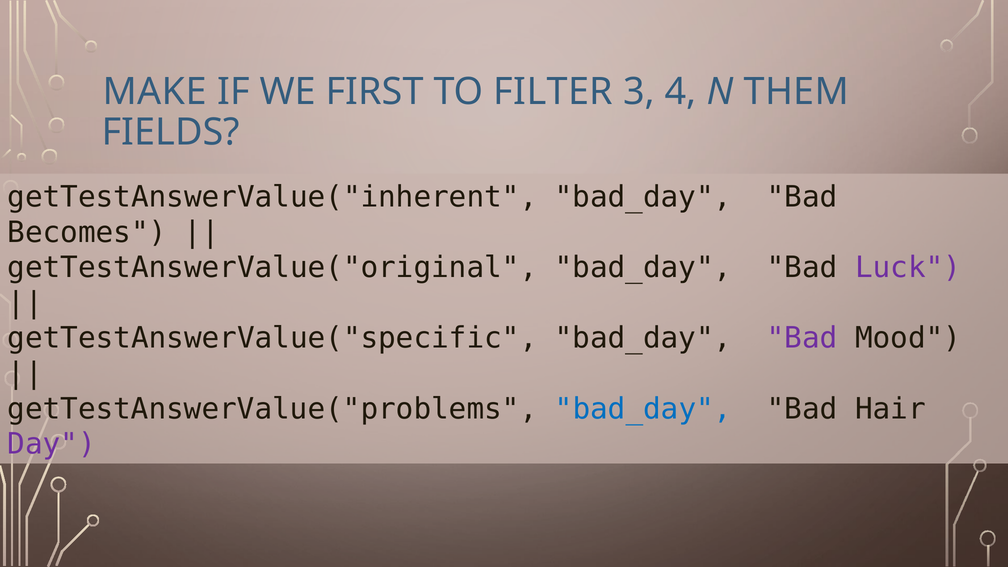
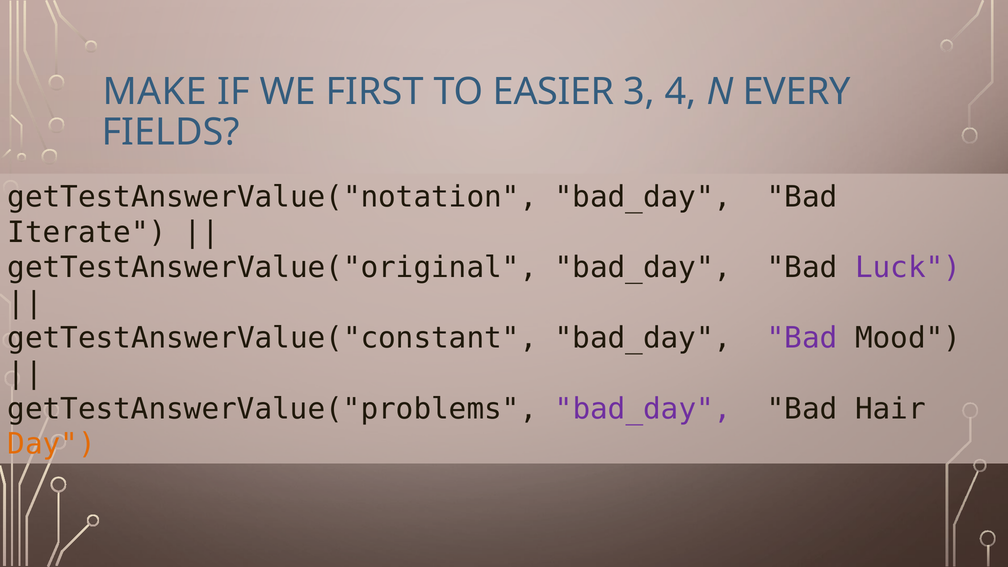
FILTER: FILTER -> EASIER (554, 92)
THEM: THEM -> EVERY (797, 92)
getTestAnswerValue("inherent: getTestAnswerValue("inherent -> getTestAnswerValue("notation (272, 197)
Becomes: Becomes -> Iterate (87, 232)
getTestAnswerValue("specific: getTestAnswerValue("specific -> getTestAnswerValue("constant (272, 338)
bad_day colour: blue -> purple (643, 409)
Day colour: purple -> orange (52, 444)
